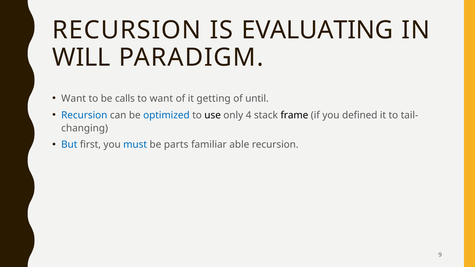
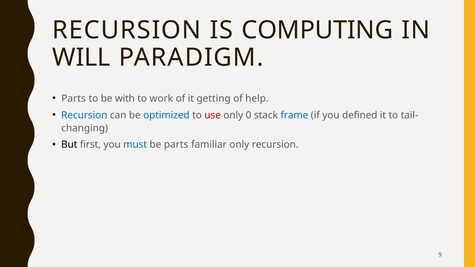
EVALUATING: EVALUATING -> COMPUTING (317, 30)
Want: Want -> Parts (74, 99)
calls: calls -> with (125, 99)
to want: want -> work (161, 99)
until: until -> help (257, 99)
use colour: black -> red (213, 115)
4: 4 -> 0 (249, 115)
frame colour: black -> blue (294, 115)
But colour: blue -> black (69, 145)
familiar able: able -> only (239, 145)
